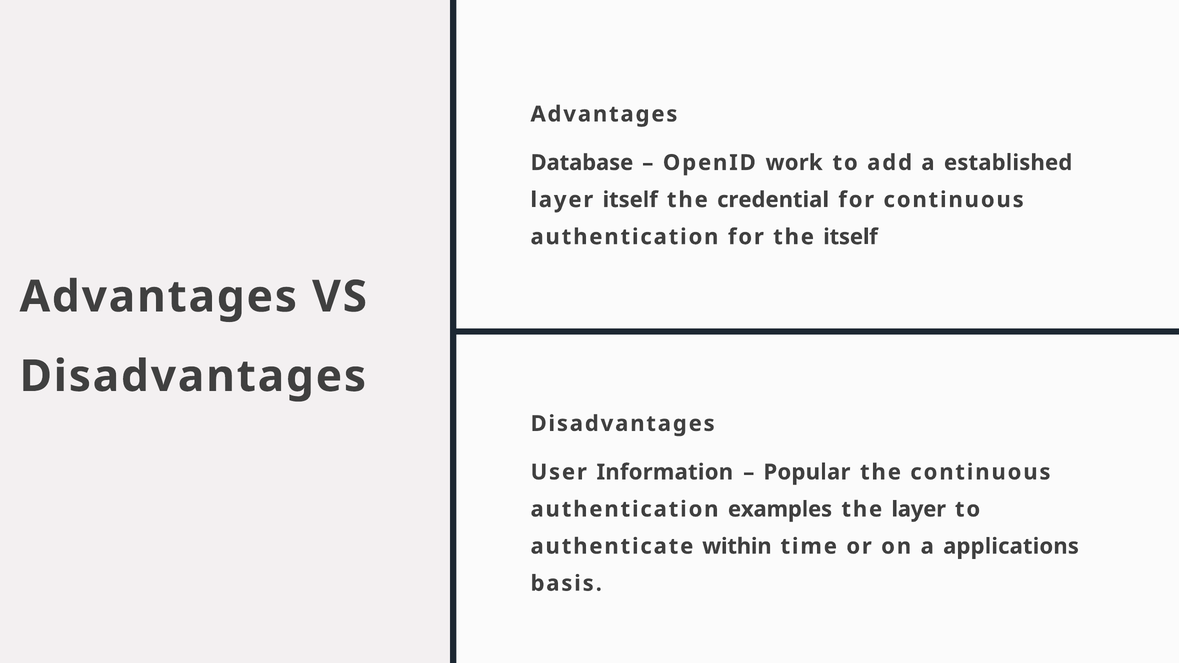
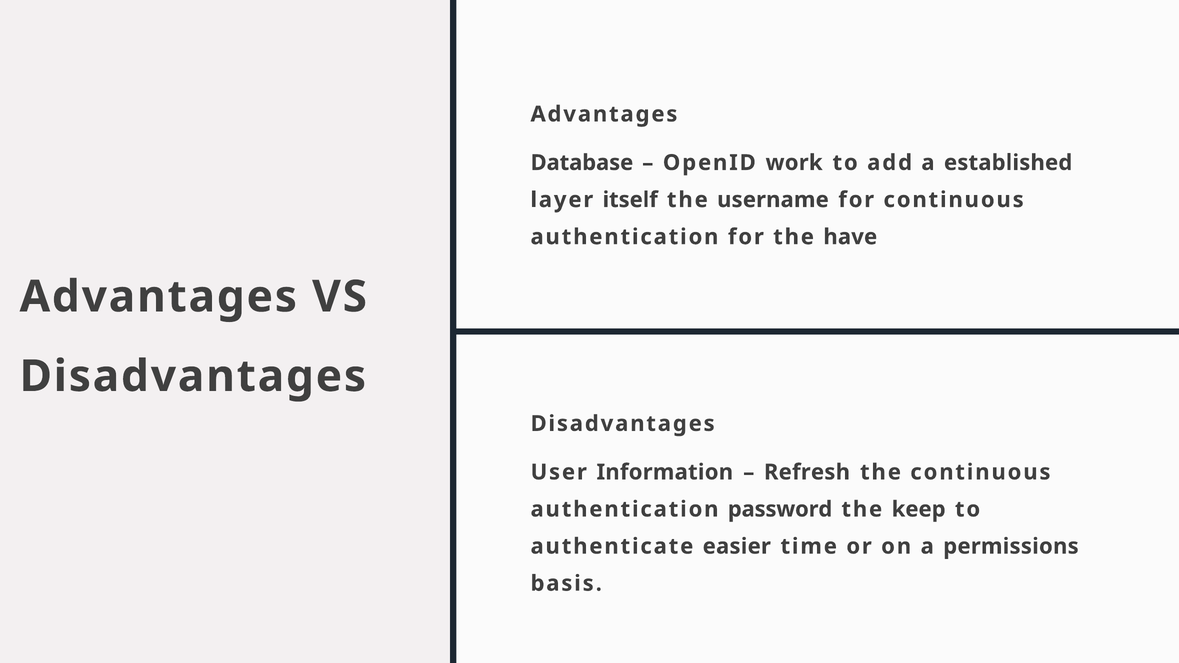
credential: credential -> username (773, 200)
the itself: itself -> have (850, 237)
Popular: Popular -> Refresh (807, 472)
examples: examples -> password (780, 509)
the layer: layer -> keep (919, 509)
within: within -> easier (737, 547)
applications: applications -> permissions (1011, 547)
